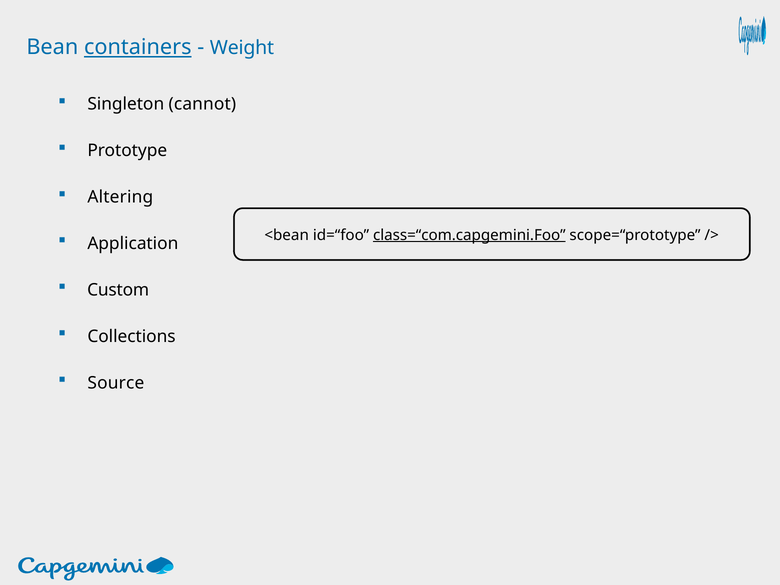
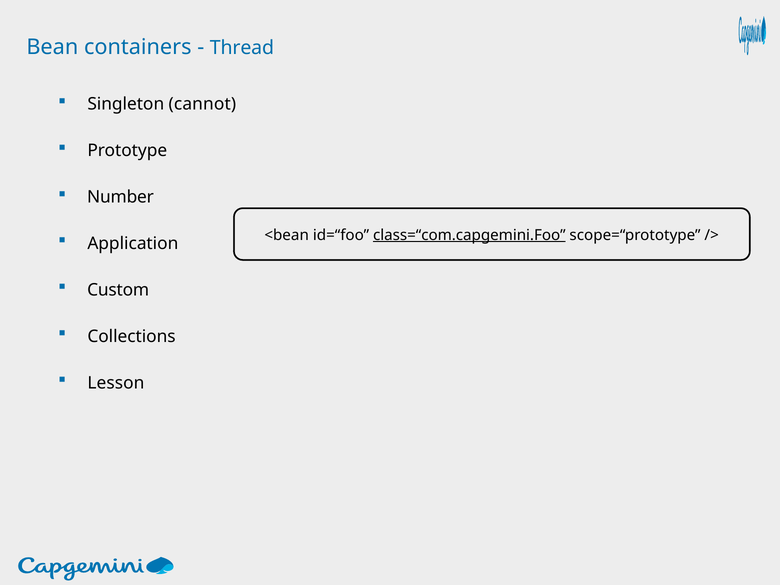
containers underline: present -> none (138, 47)
Weight: Weight -> Thread (242, 48)
Altering: Altering -> Number (120, 197)
Source: Source -> Lesson (116, 383)
